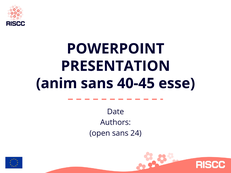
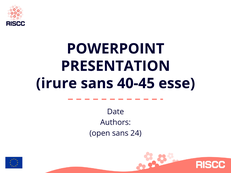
anim: anim -> irure (56, 84)
